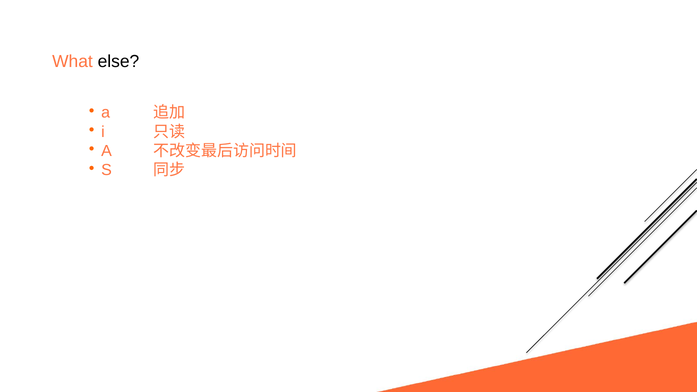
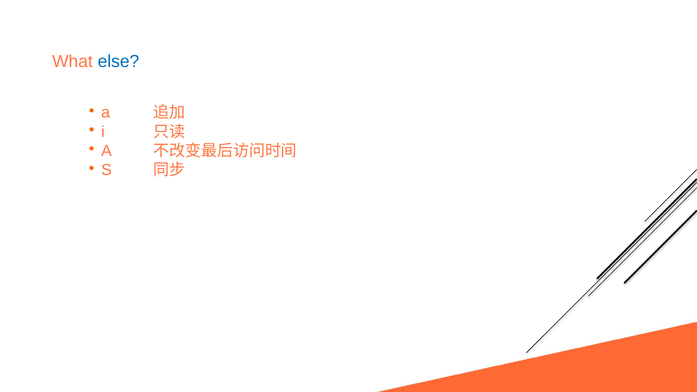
else colour: black -> blue (118, 61)
